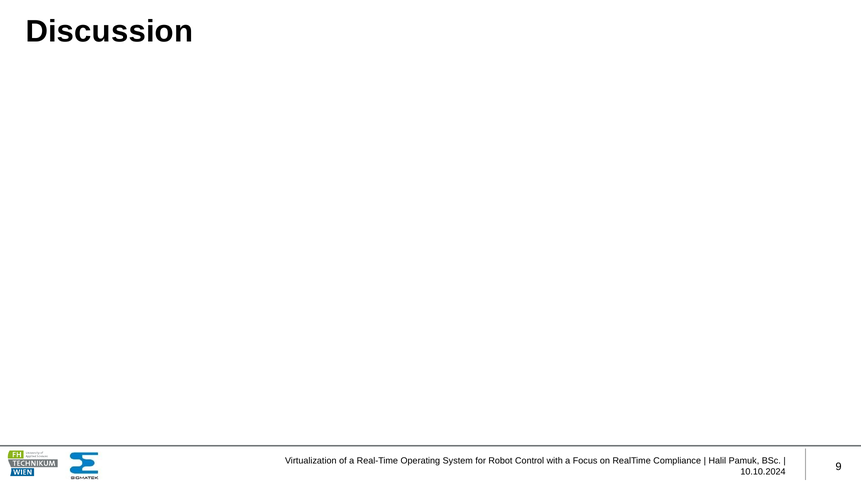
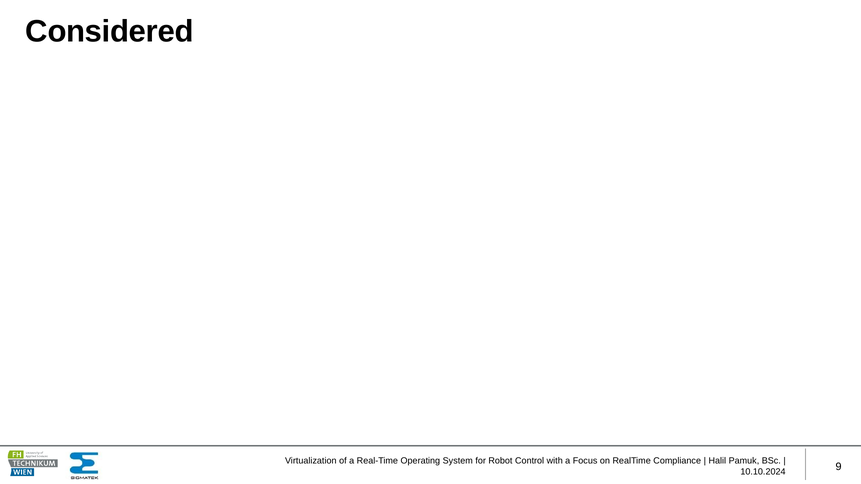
Discussion: Discussion -> Considered (110, 32)
